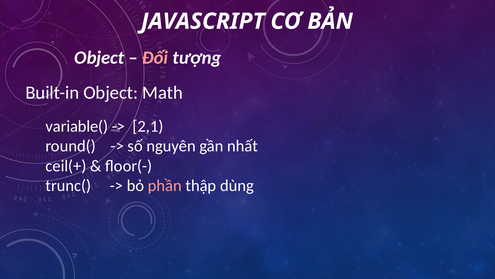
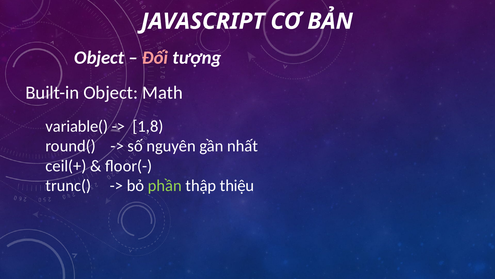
2,1: 2,1 -> 1,8 (148, 126)
phần colour: pink -> light green (165, 185)
dùng: dùng -> thiệu (237, 185)
